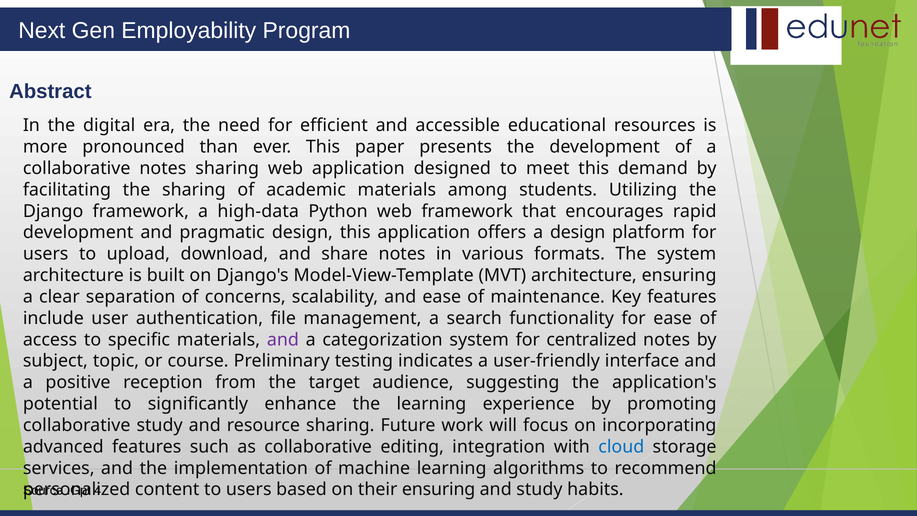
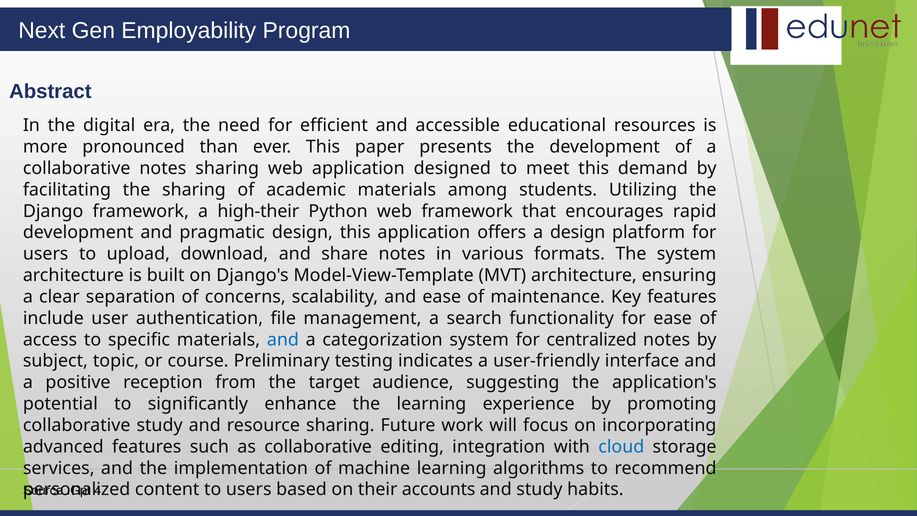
high-data: high-data -> high-their (258, 211)
and colour: purple -> blue (283, 340)
their ensuring: ensuring -> accounts (439, 489)
